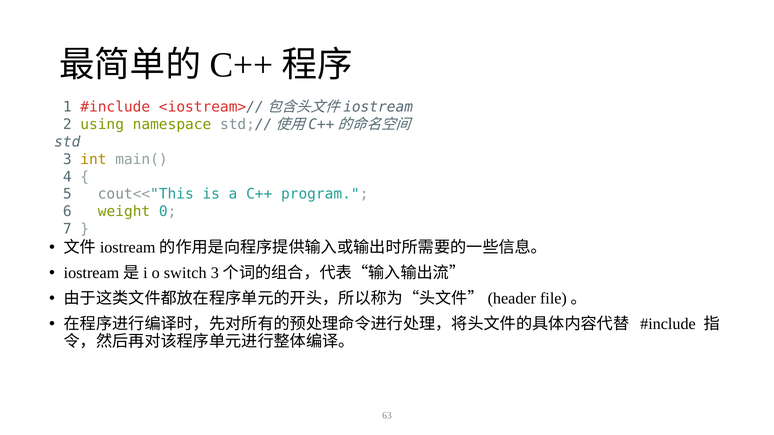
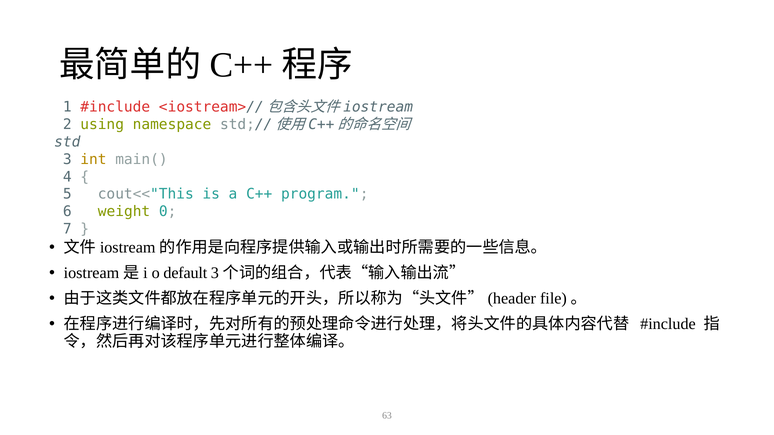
switch: switch -> default (185, 273)
